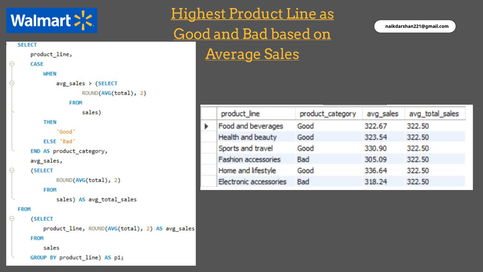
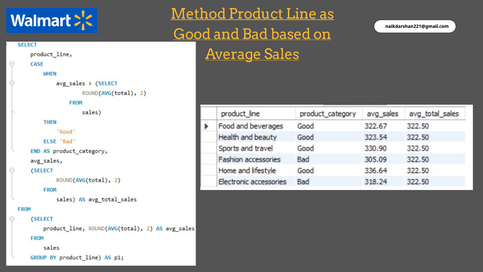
Highest: Highest -> Method (198, 14)
